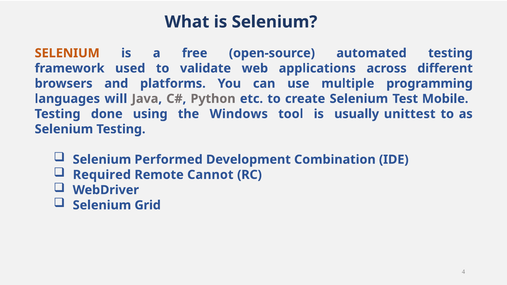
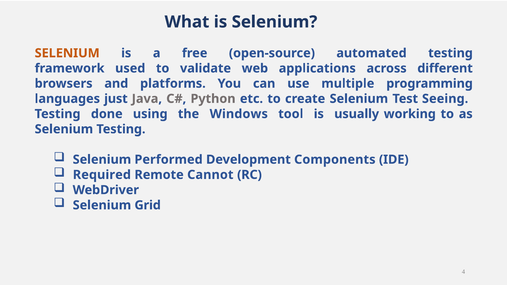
will: will -> just (116, 99)
Mobile: Mobile -> Seeing (445, 99)
unittest: unittest -> working (410, 114)
Combination: Combination -> Components (335, 160)
